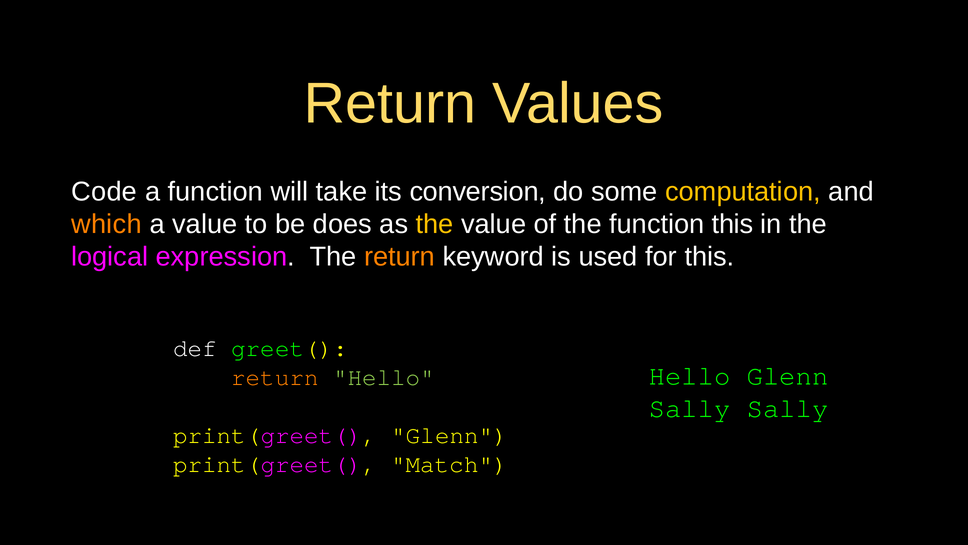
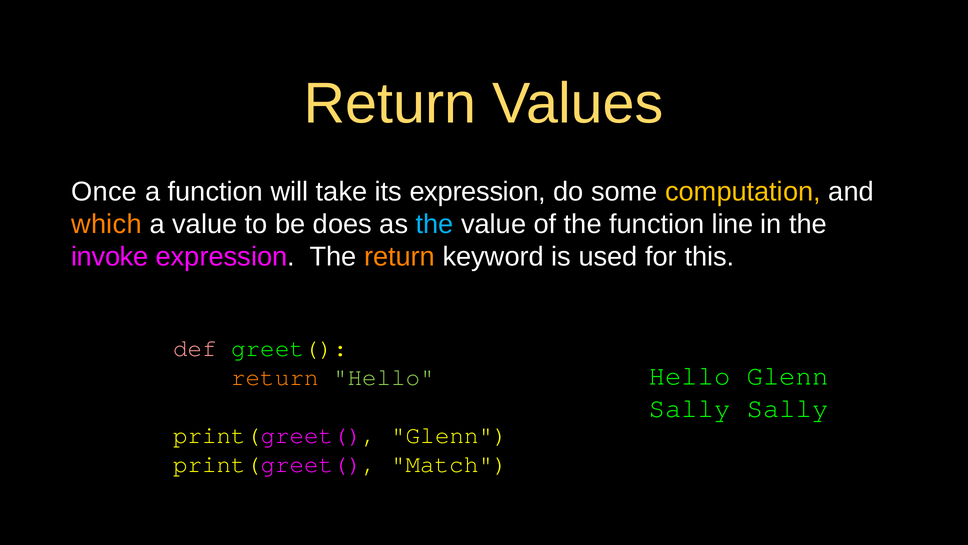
Code: Code -> Once (104, 191)
its conversion: conversion -> expression (478, 191)
the colour: yellow -> light blue (435, 224)
function this: this -> line (733, 224)
logical: logical -> invoke (110, 257)
def colour: white -> pink (195, 348)
